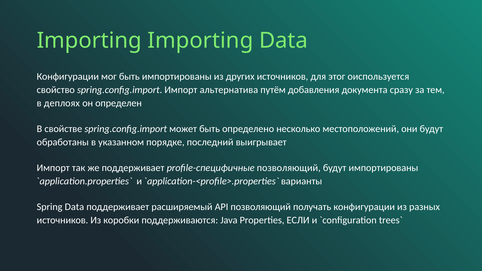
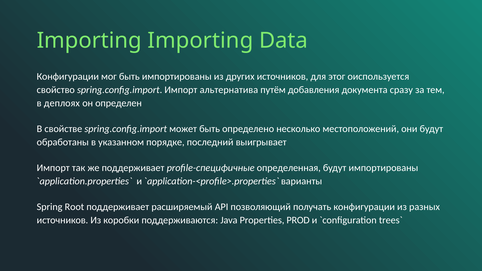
profile-специфичные позволяющий: позволяющий -> определенная (289, 168)
Spring Data: Data -> Root (74, 207)
ЕСЛИ: ЕСЛИ -> PROD (298, 220)
